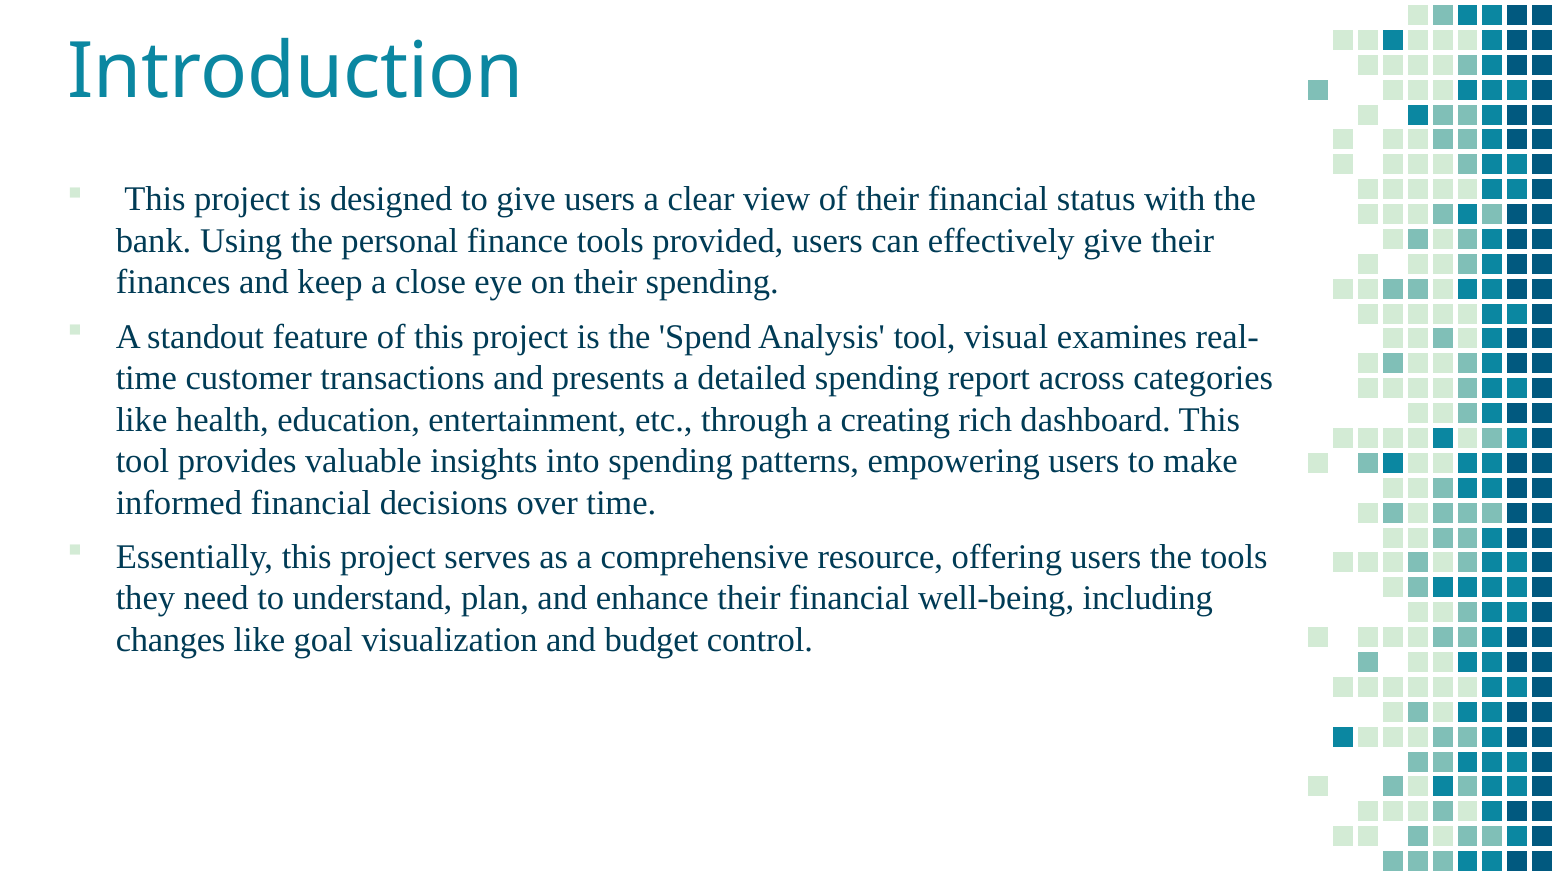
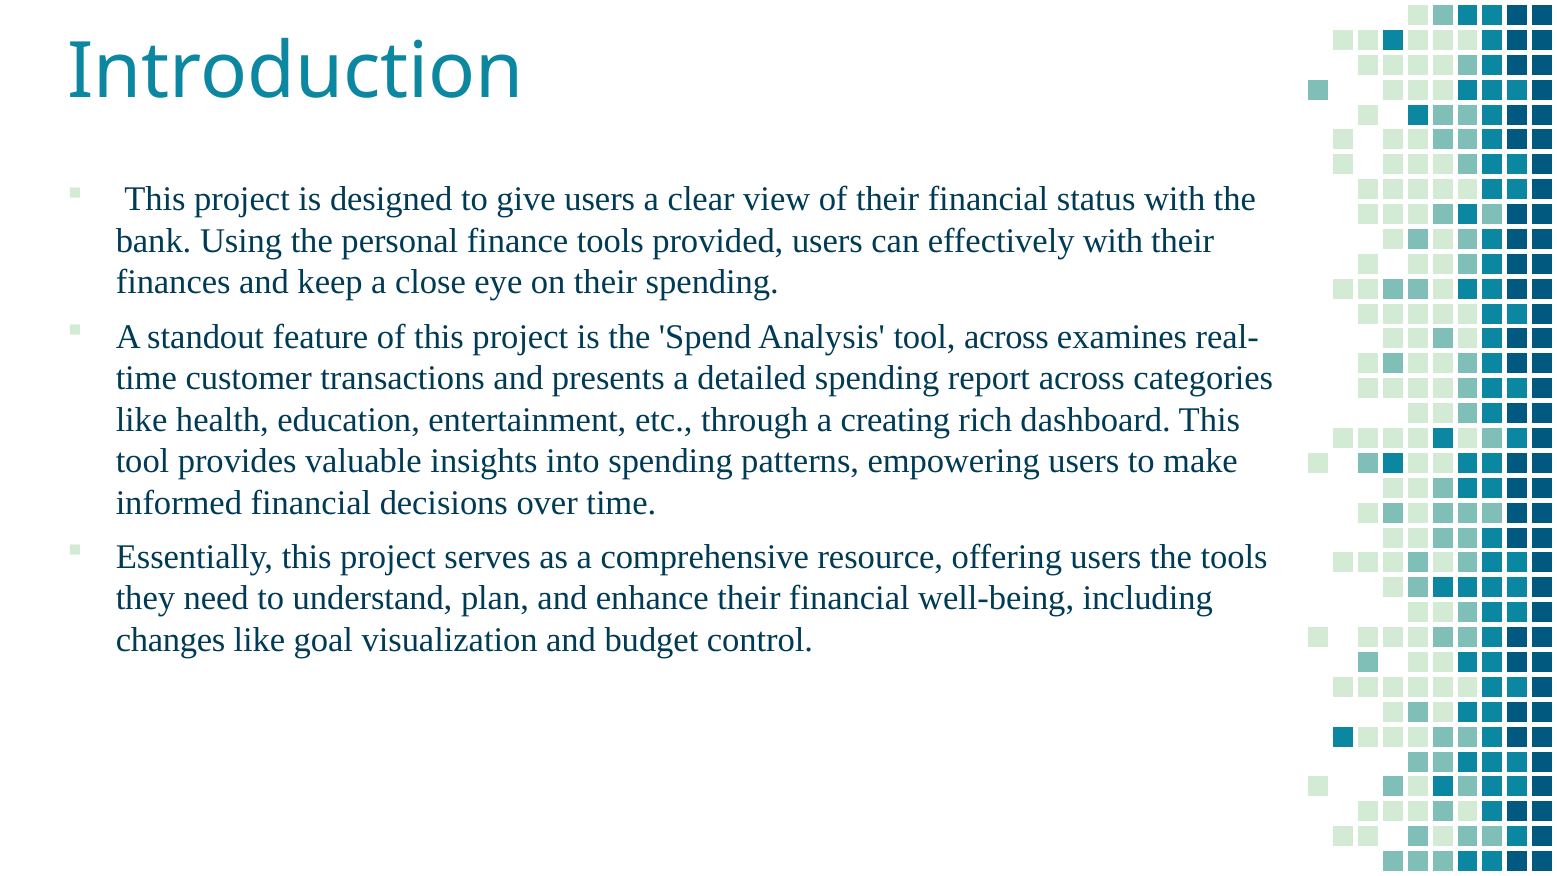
effectively give: give -> with (1113, 241)
tool visual: visual -> across (1006, 337)
